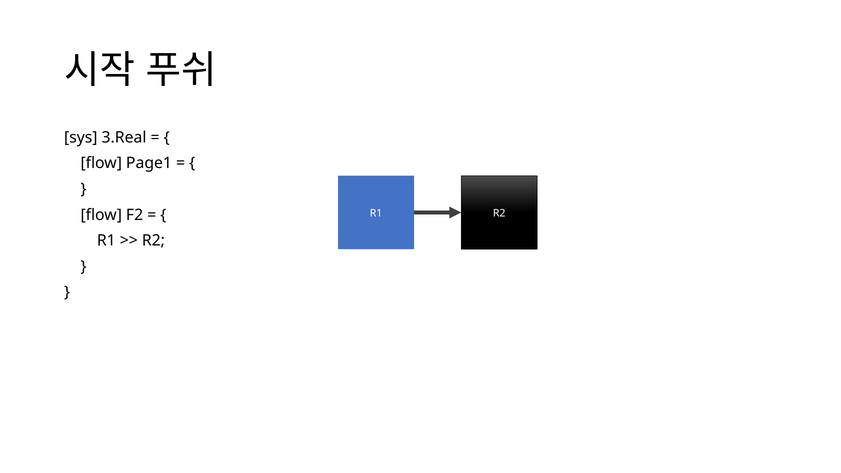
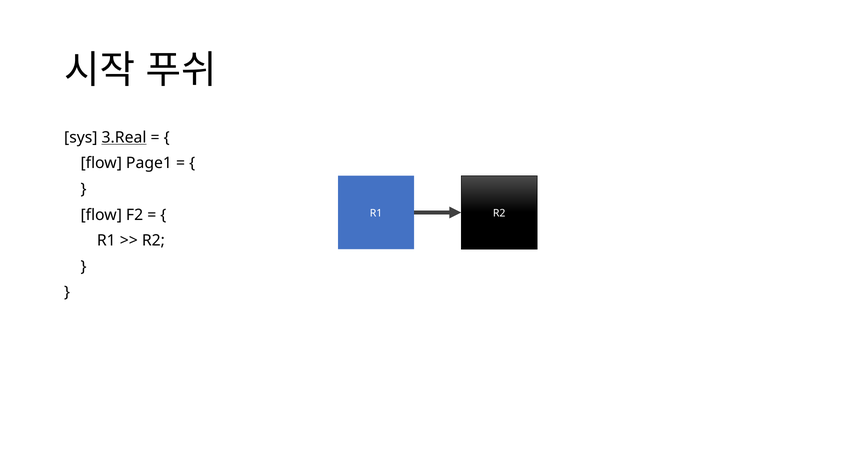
3.Real underline: none -> present (124, 138)
